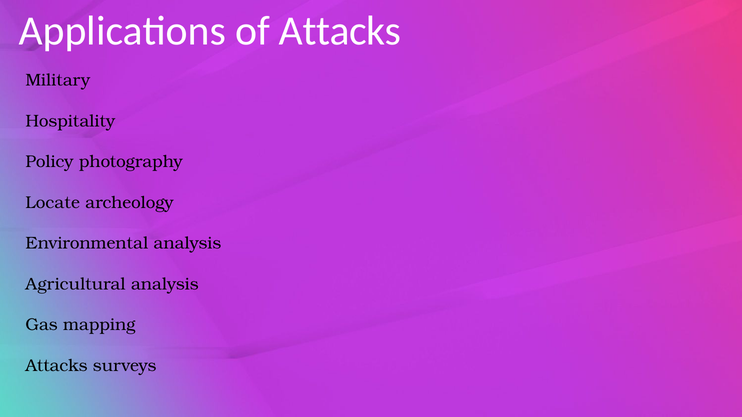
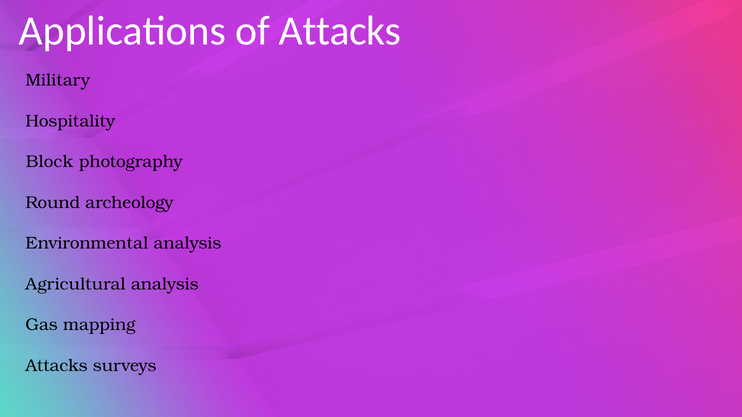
Policy: Policy -> Block (49, 162)
Locate: Locate -> Round (53, 203)
